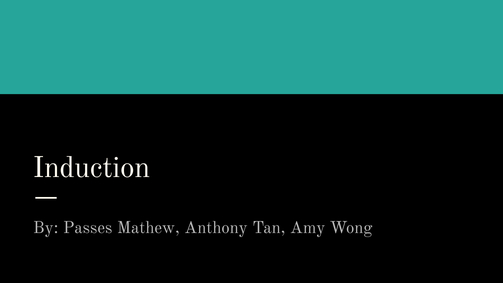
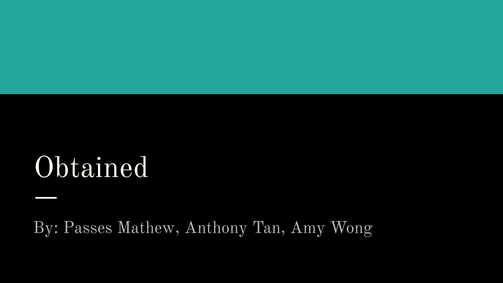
Induction: Induction -> Obtained (91, 167)
